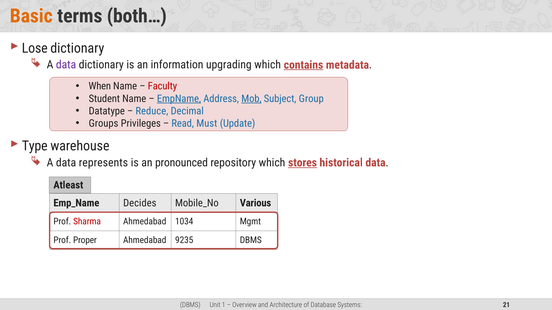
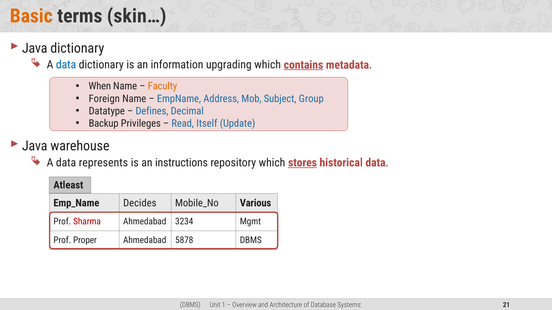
both…: both… -> skin… (137, 16)
Lose: Lose -> Java (35, 48)
data colour: purple -> blue (66, 65)
Faculty colour: red -> orange (162, 86)
Student: Student -> Foreign (104, 99)
EmpName underline: present -> none (179, 99)
Mob underline: present -> none (251, 99)
Reduce: Reduce -> Defines (152, 111)
Groups: Groups -> Backup (104, 124)
Must: Must -> Itself (207, 124)
Type: Type -> Java (35, 146)
pronounced: pronounced -> instructions (181, 163)
1034: 1034 -> 3234 (184, 222)
9235: 9235 -> 5878 (184, 241)
